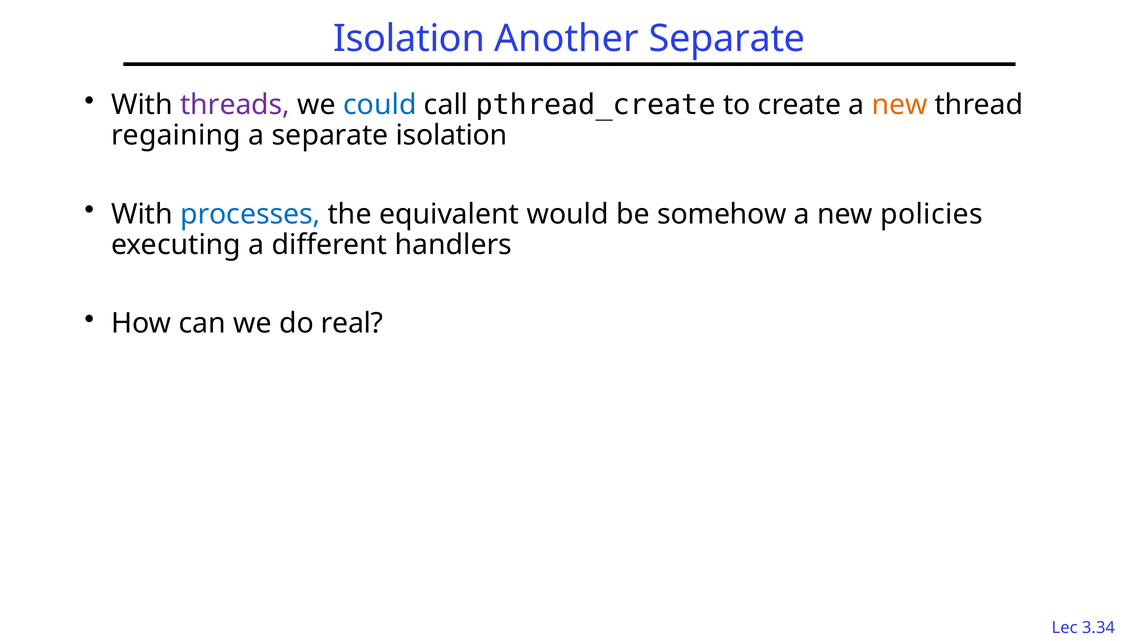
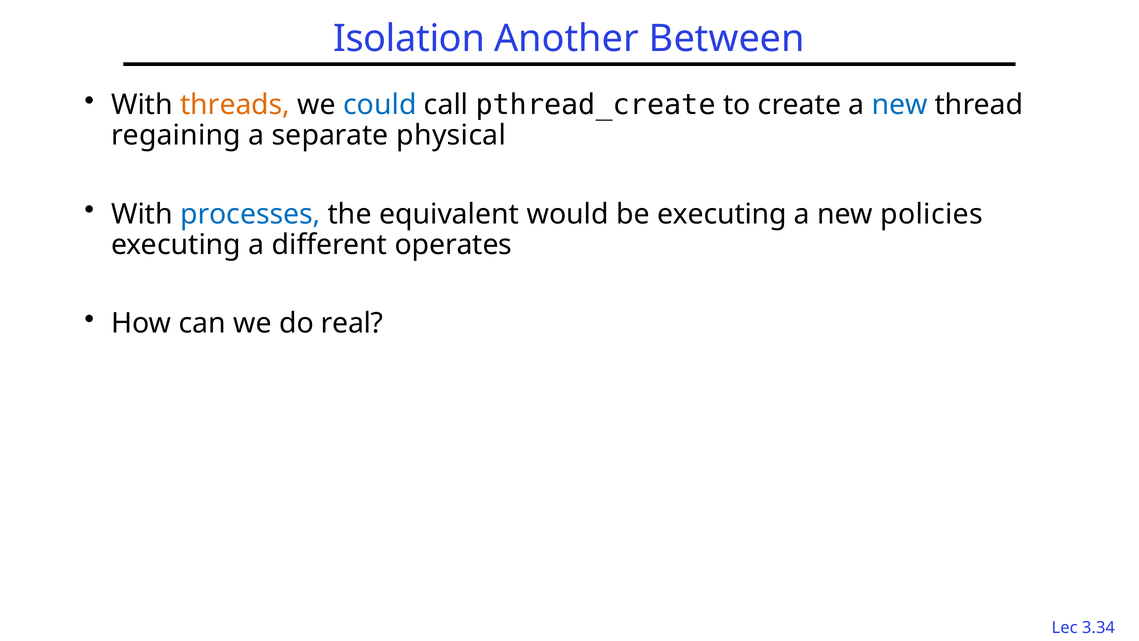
Another Separate: Separate -> Between (727, 39)
threads colour: purple -> orange (235, 105)
new colour: orange -> blue (900, 105)
separate isolation: isolation -> physical (451, 136)
be somehow: somehow -> executing (722, 214)
handlers: handlers -> operates (453, 245)
